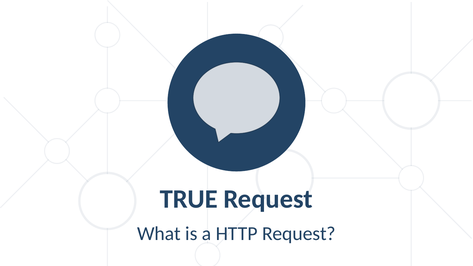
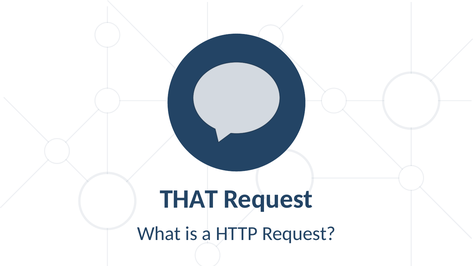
TRUE: TRUE -> THAT (189, 199)
